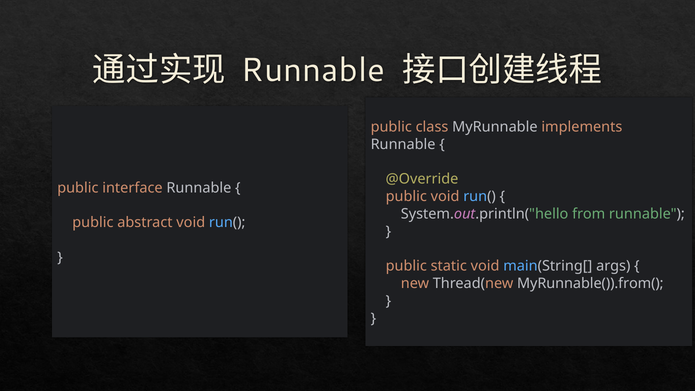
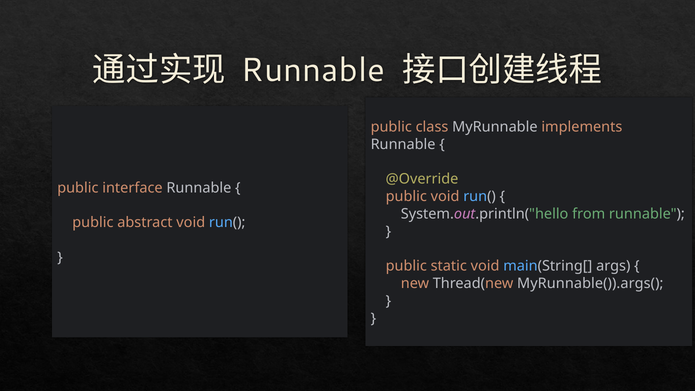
MyRunnable()).from(: MyRunnable()).from( -> MyRunnable()).args( (590, 283)
